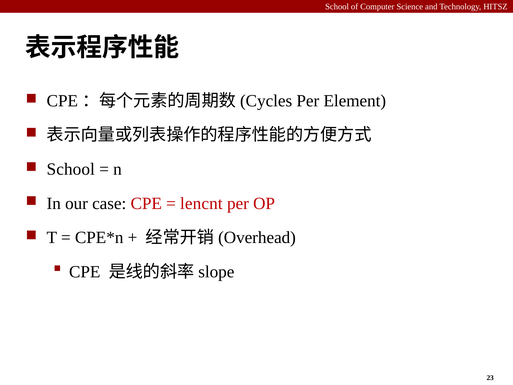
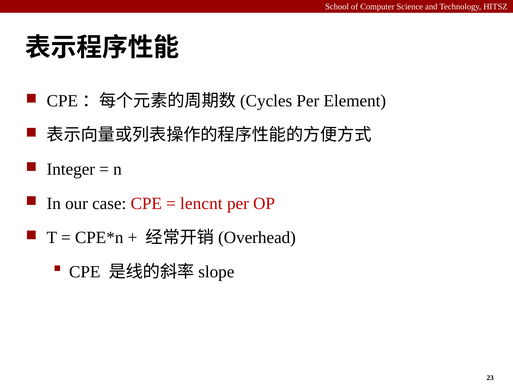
School: School -> Integer (71, 169)
